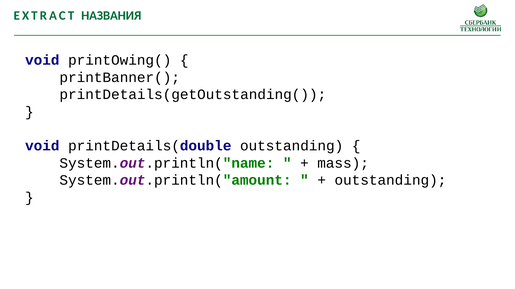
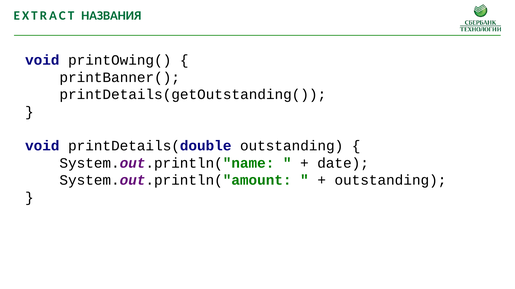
mass: mass -> date (343, 163)
